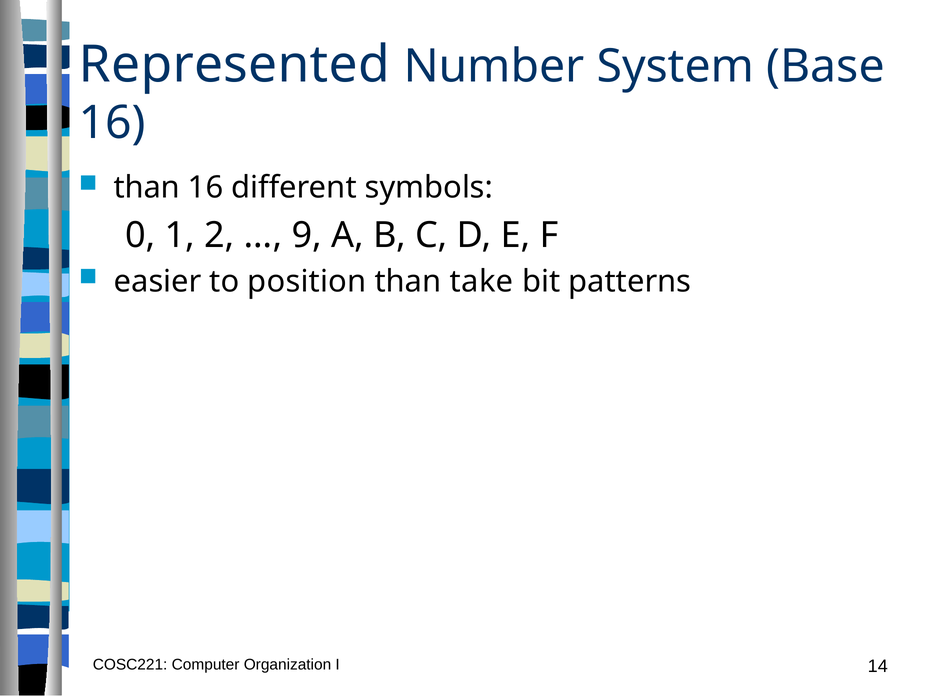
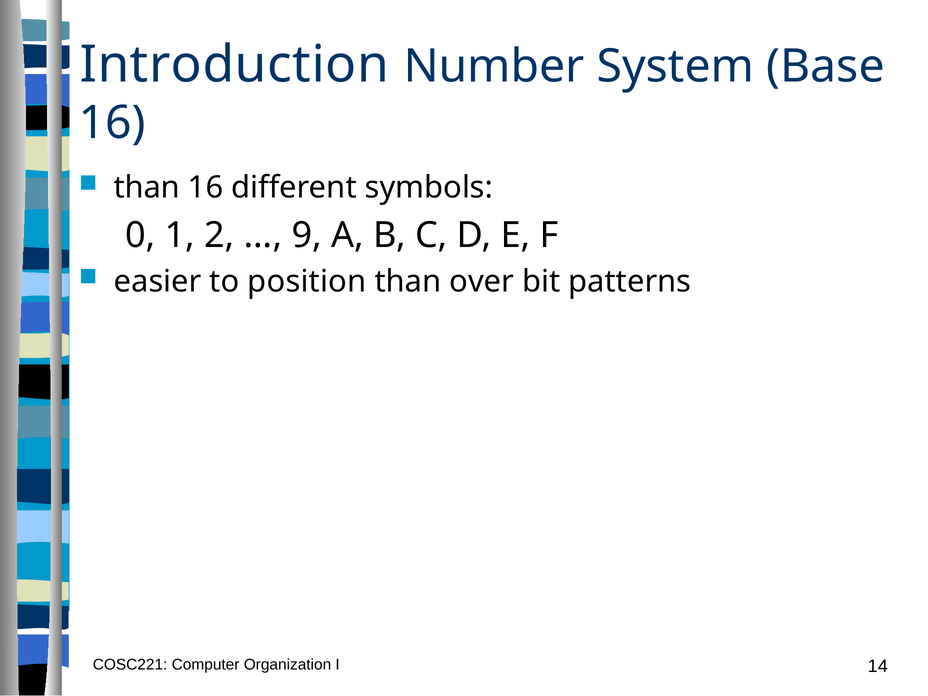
Represented: Represented -> Introduction (234, 65)
take: take -> over (482, 282)
